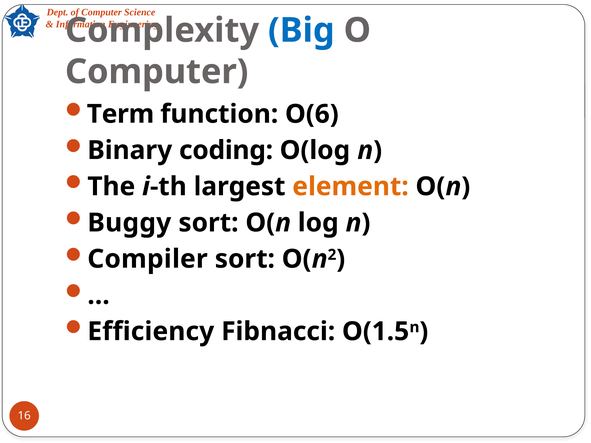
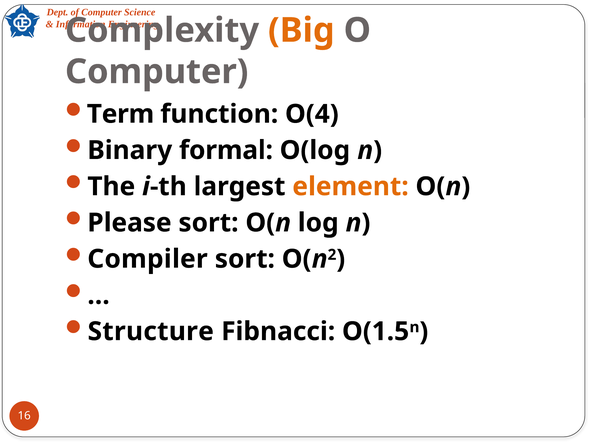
Big colour: blue -> orange (301, 30)
O(6: O(6 -> O(4 (312, 114)
coding: coding -> formal (226, 150)
Buggy: Buggy -> Please (129, 223)
Efficiency: Efficiency -> Structure (151, 332)
